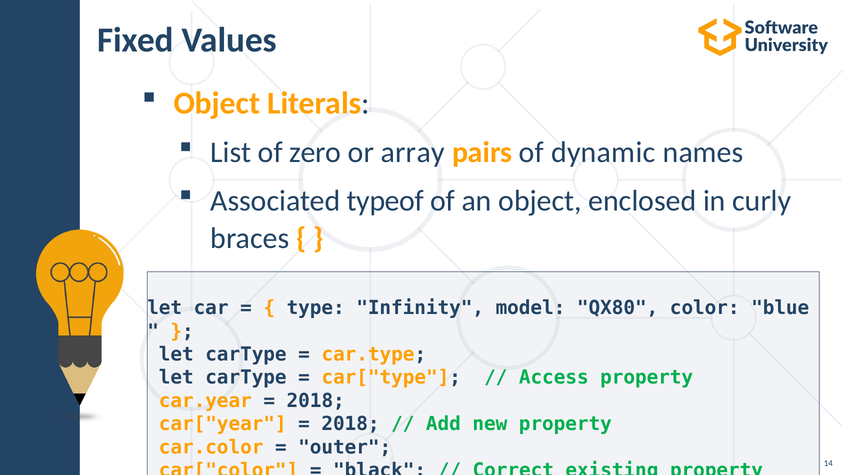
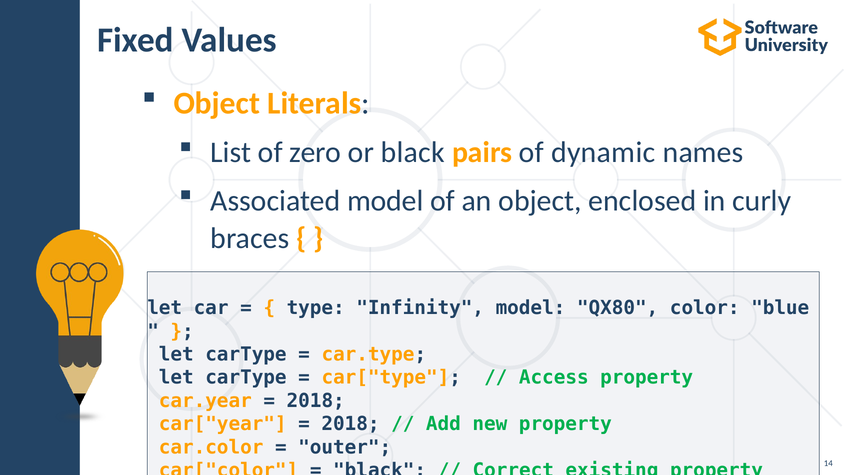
or array: array -> black (413, 152)
Associated typeof: typeof -> model (385, 201)
